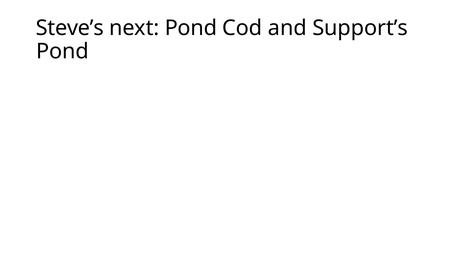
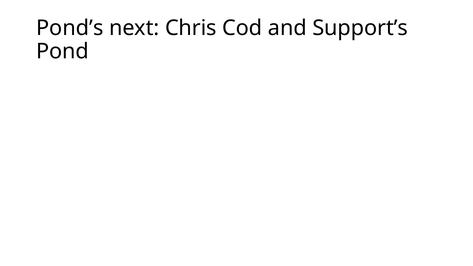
Steve’s: Steve’s -> Pond’s (70, 28)
next Pond: Pond -> Chris (191, 28)
